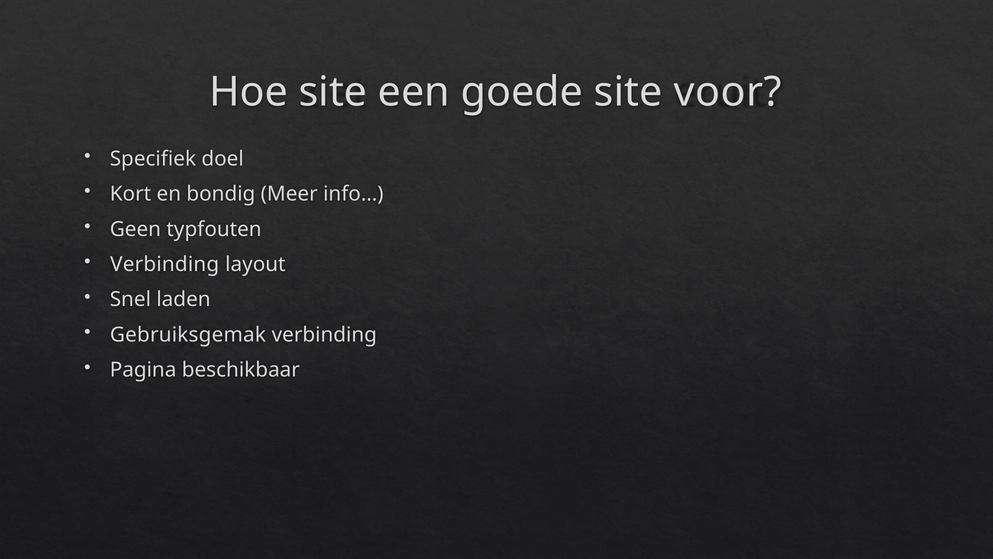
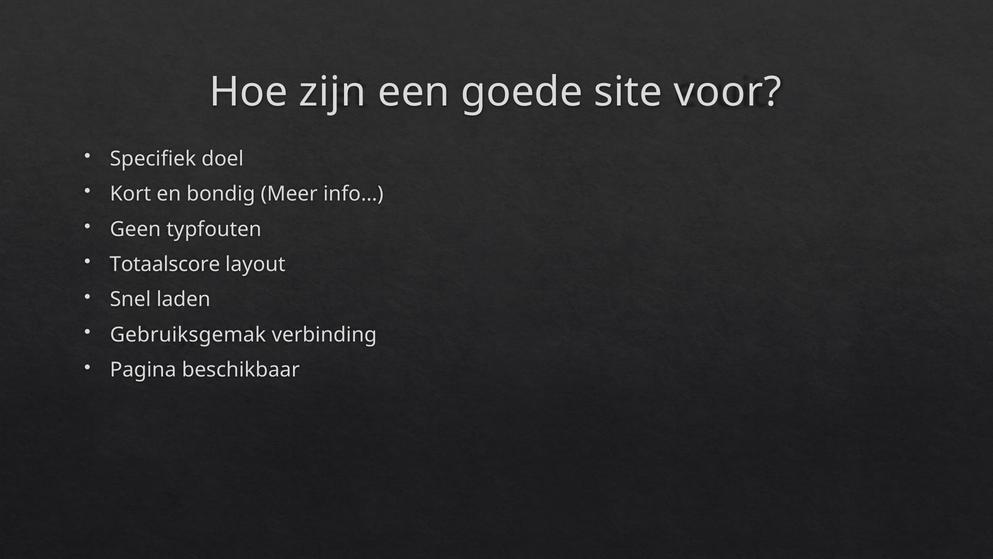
Hoe site: site -> zijn (333, 92)
Verbinding: Verbinding -> Totaalscore (165, 264)
